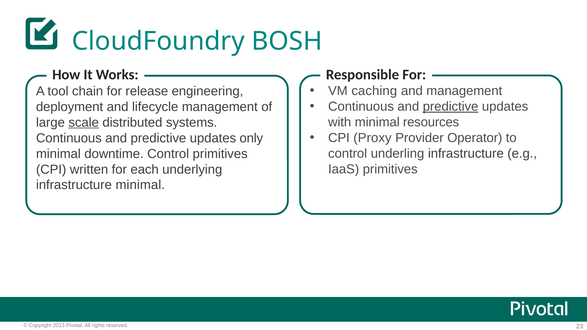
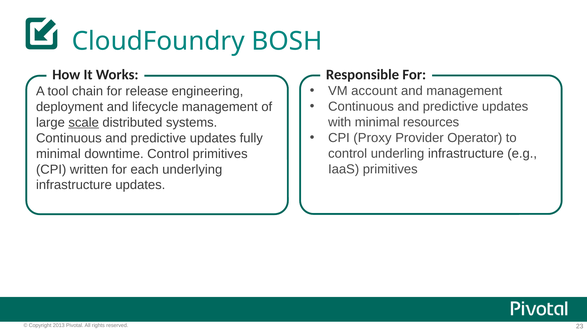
caching: caching -> account (374, 91)
predictive underline: present -> none (451, 107)
only: only -> fully (251, 138)
infrastructure minimal: minimal -> updates (140, 185)
